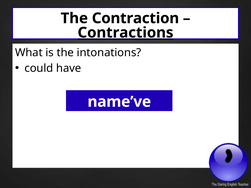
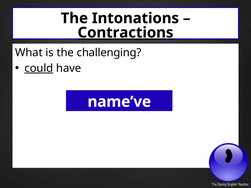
Contraction: Contraction -> Intonations (135, 18)
intonations: intonations -> challenging (109, 53)
could underline: none -> present (39, 68)
